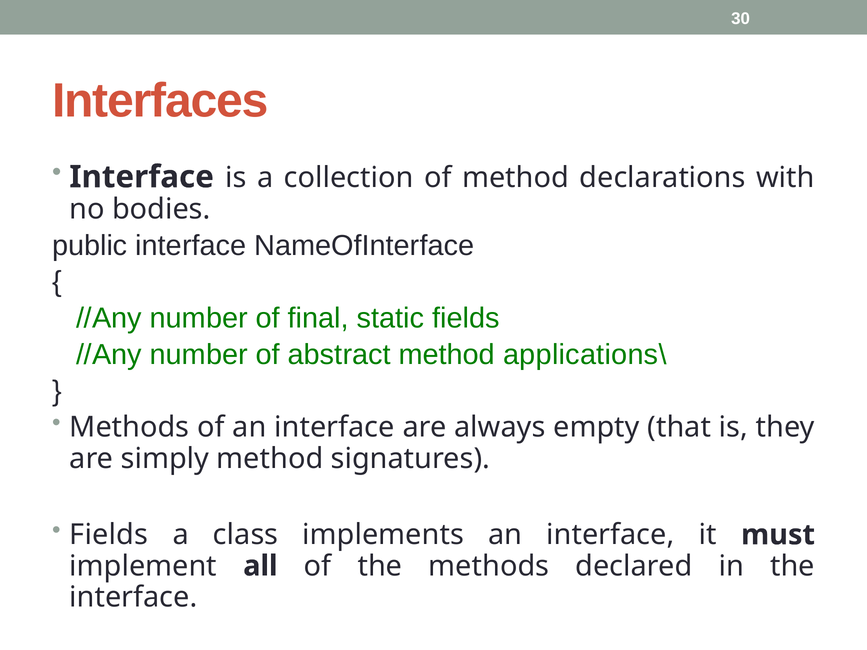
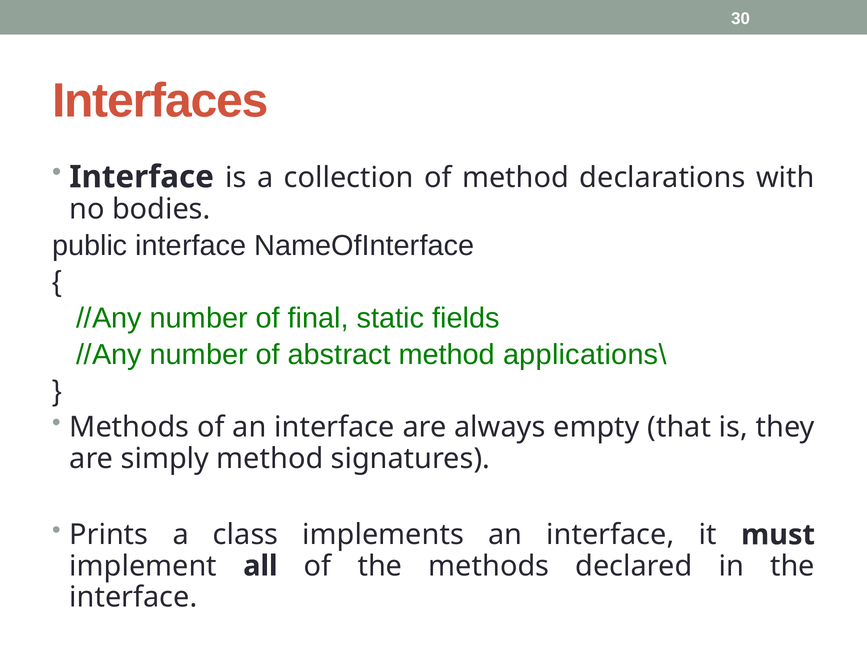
Fields: Fields -> Prints (109, 535)
